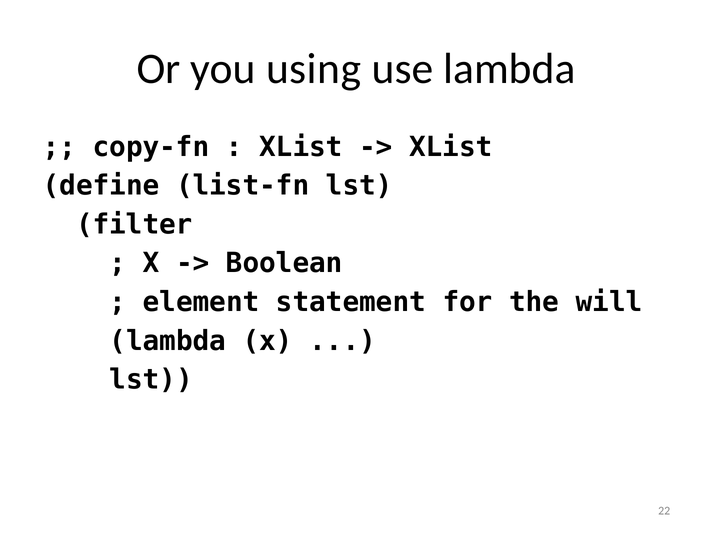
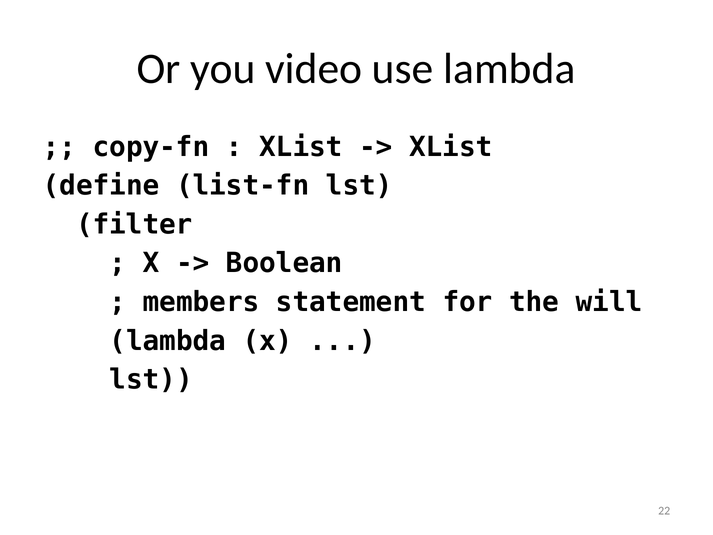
using: using -> video (314, 69)
element: element -> members (201, 302)
